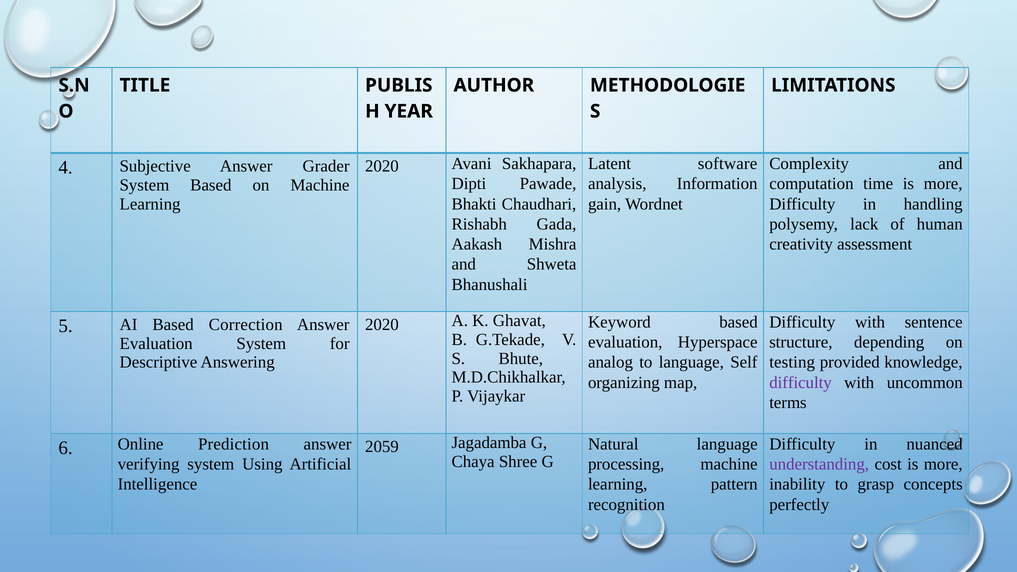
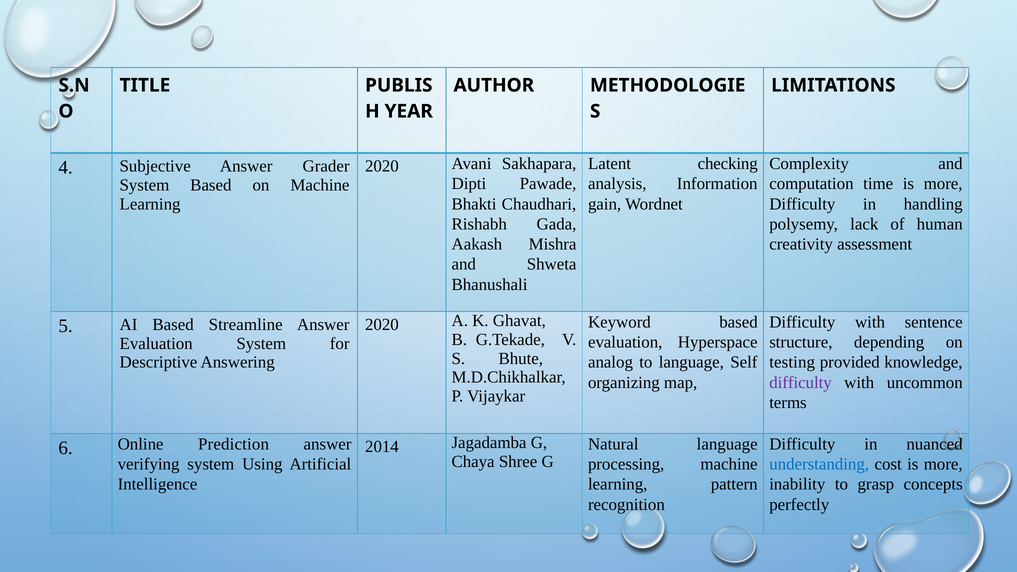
software: software -> checking (728, 164)
Correction: Correction -> Streamline (246, 325)
2059: 2059 -> 2014 (382, 447)
understanding colour: purple -> blue (819, 464)
